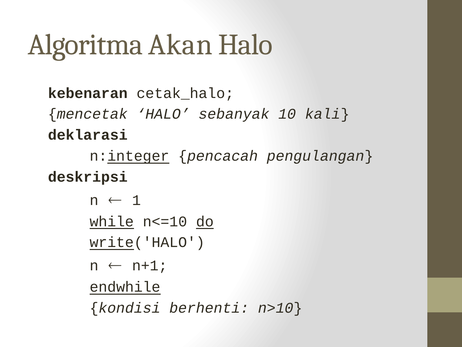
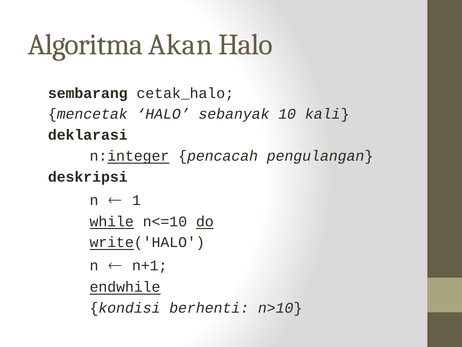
kebenaran: kebenaran -> sembarang (88, 93)
